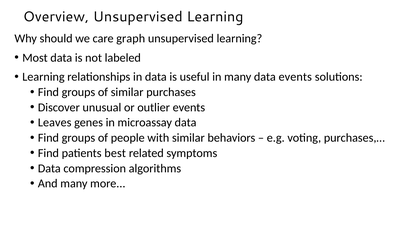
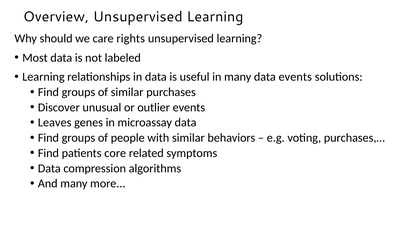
graph: graph -> rights (131, 39)
best: best -> core (115, 153)
